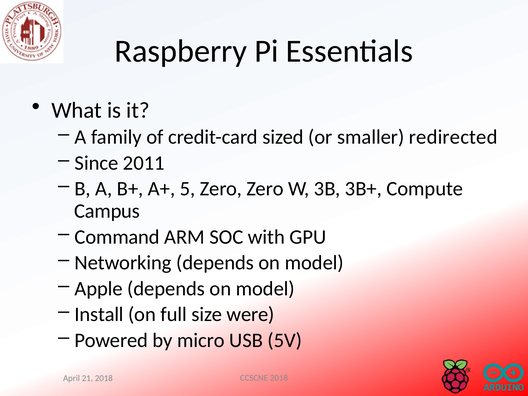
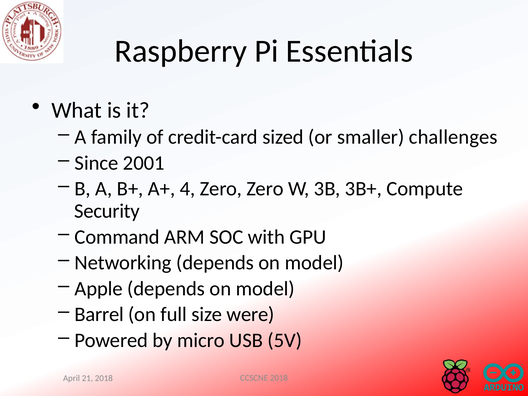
redirected: redirected -> challenges (453, 137)
2011: 2011 -> 2001 (144, 163)
5: 5 -> 4 (188, 189)
Campus: Campus -> Security (107, 211)
Install: Install -> Barrel (99, 315)
